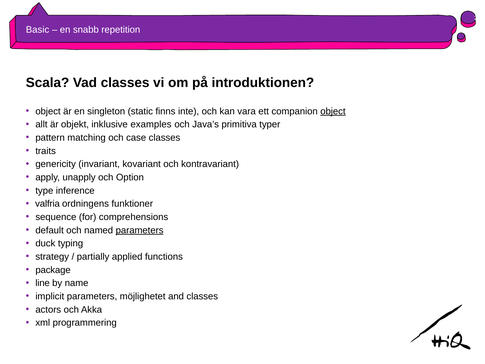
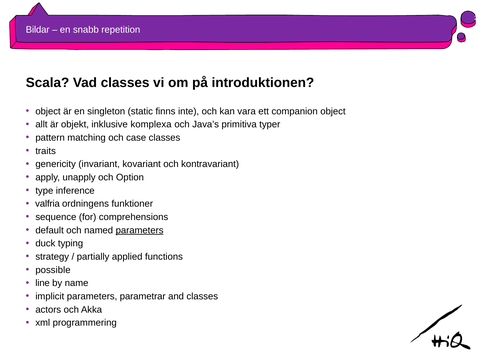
Basic: Basic -> Bildar (38, 30)
object underline: present -> none (333, 111)
examples: examples -> komplexa (151, 124)
package: package -> possible (53, 270)
möjlighetet: möjlighetet -> parametrar (143, 296)
